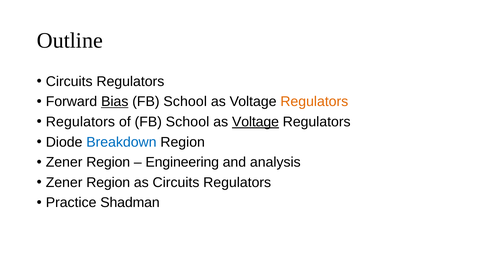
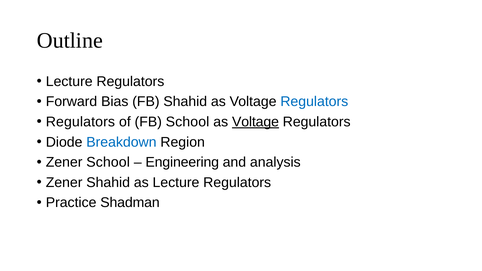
Circuits: Circuits -> Lecture (69, 81)
Bias underline: present -> none (115, 102)
School: School -> Shahid (185, 102)
Regulators colour: orange -> blue (314, 102)
Region: Region -> School (108, 162)
Region: Region -> Shahid (108, 183)
as Circuits: Circuits -> Lecture (176, 183)
